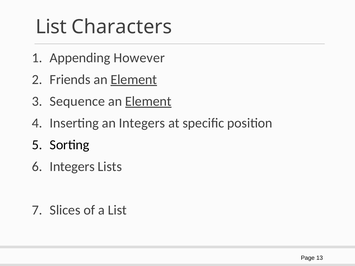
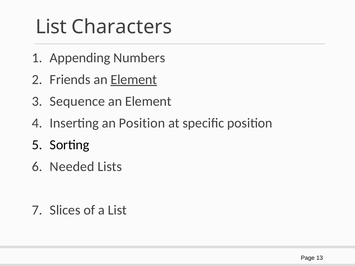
However: However -> Numbers (139, 58)
Element underline: present -> none (148, 101)
an Integers: Integers -> Position (142, 123)
Integers: Integers -> Needed (72, 167)
